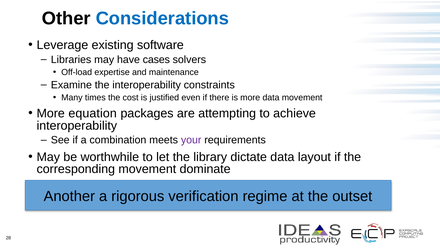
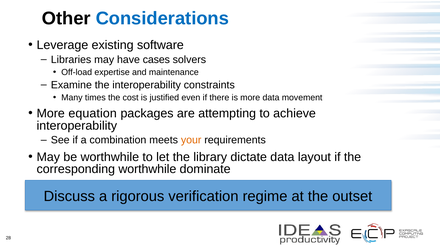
your colour: purple -> orange (191, 140)
corresponding movement: movement -> worthwhile (147, 169)
Another: Another -> Discuss (69, 196)
